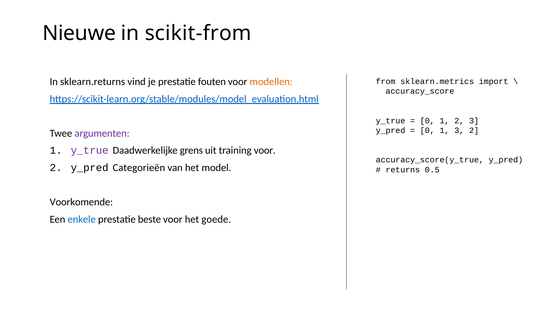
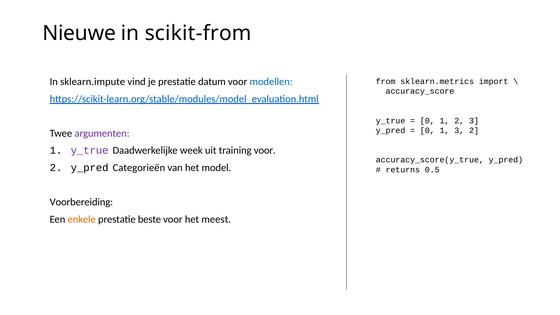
sklearn.returns: sklearn.returns -> sklearn.impute (93, 82)
fouten: fouten -> datum (212, 82)
modellen colour: orange -> blue (271, 82)
grens: grens -> week (191, 151)
Voorkomende: Voorkomende -> Voorbereiding (81, 202)
enkele colour: blue -> orange (82, 219)
goede: goede -> meest (216, 219)
